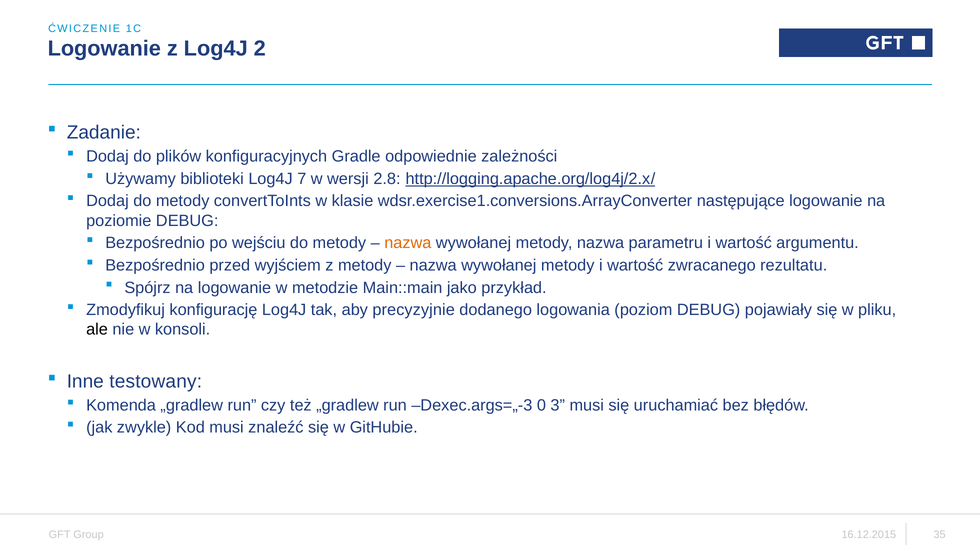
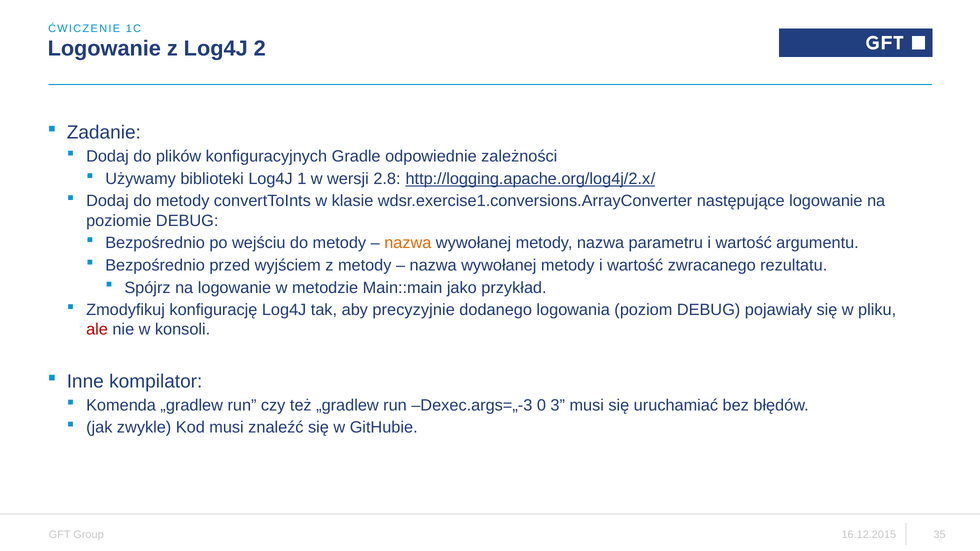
7: 7 -> 1 (302, 179)
ale colour: black -> red (97, 330)
testowany: testowany -> kompilator (156, 382)
